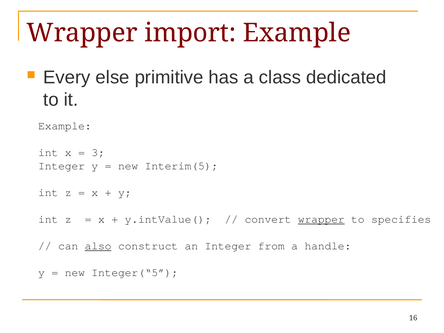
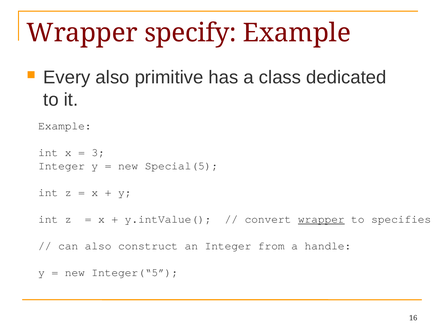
import: import -> specify (191, 33)
Every else: else -> also (113, 78)
Interim(5: Interim(5 -> Special(5 (181, 166)
also underline: present -> none (98, 246)
